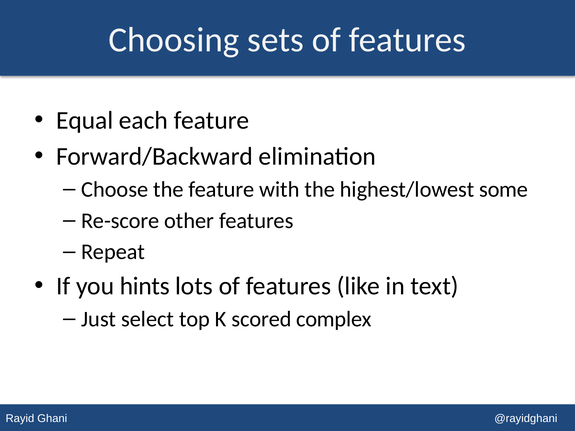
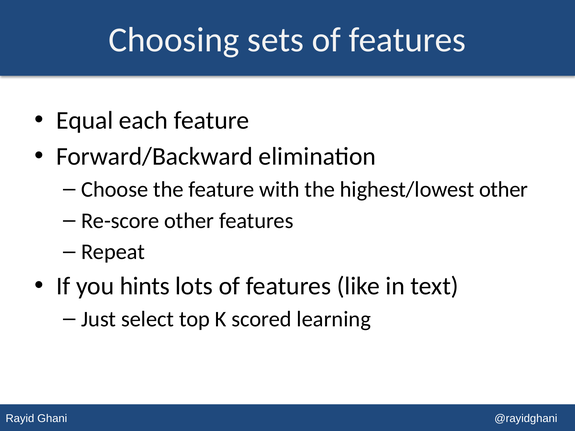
highest/lowest some: some -> other (504, 189)
complex: complex -> learning (334, 319)
